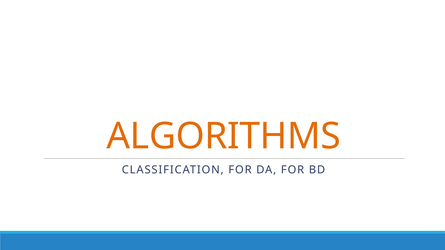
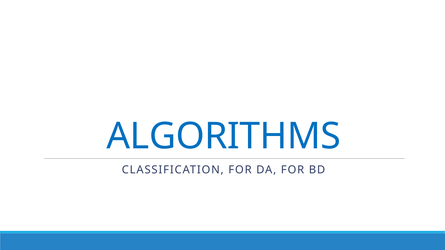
ALGORITHMS colour: orange -> blue (224, 136)
